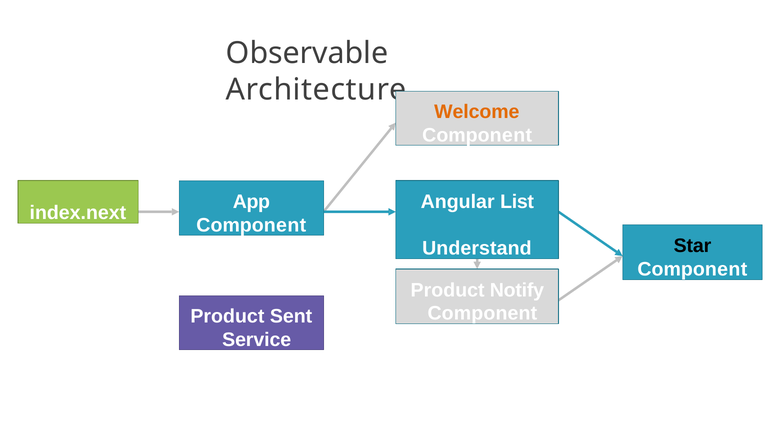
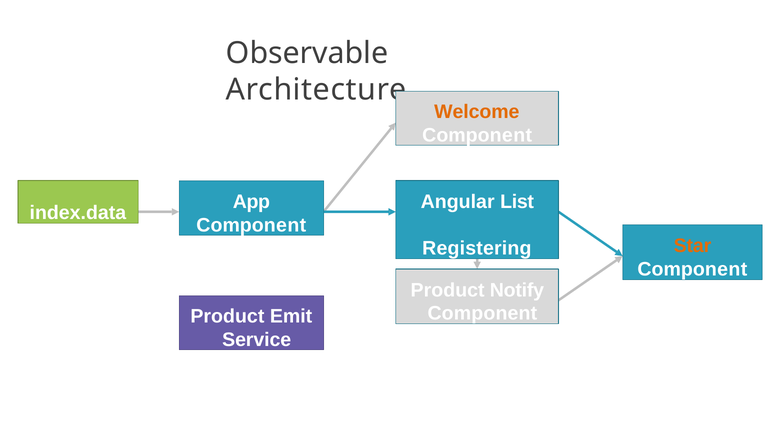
index.next: index.next -> index.data (78, 212)
Star colour: black -> orange (692, 246)
Understand: Understand -> Registering (477, 248)
Sent: Sent -> Emit (291, 316)
